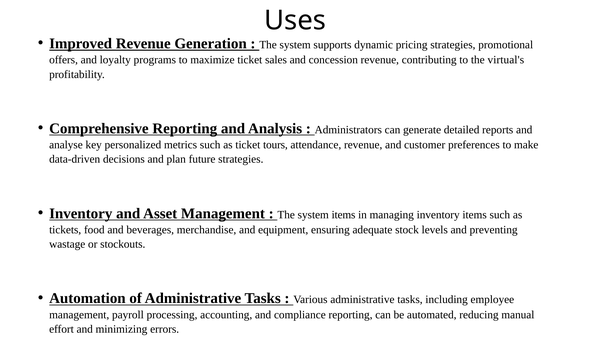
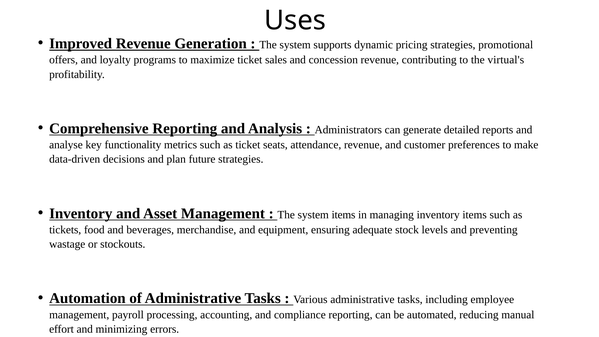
personalized: personalized -> functionality (133, 145)
tours: tours -> seats (275, 145)
